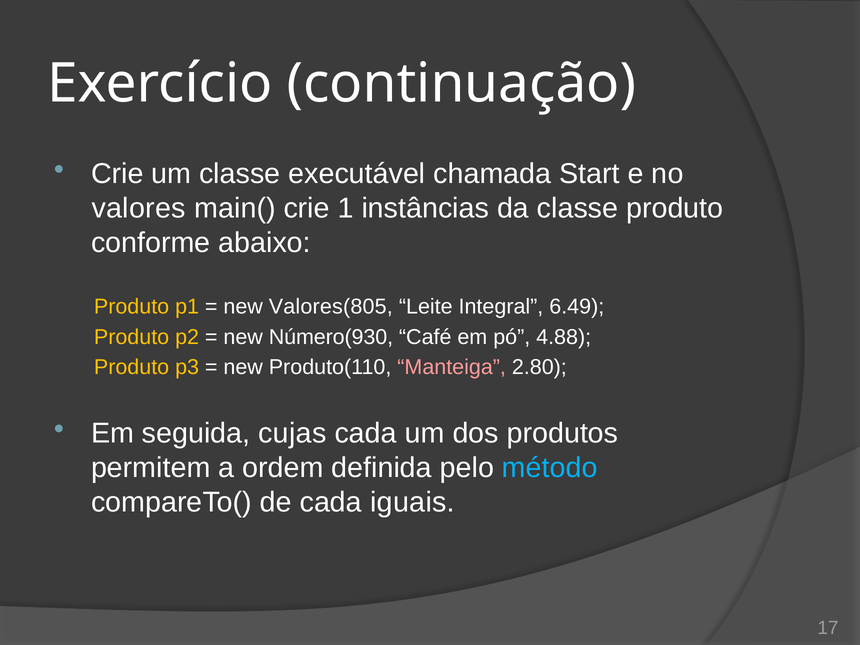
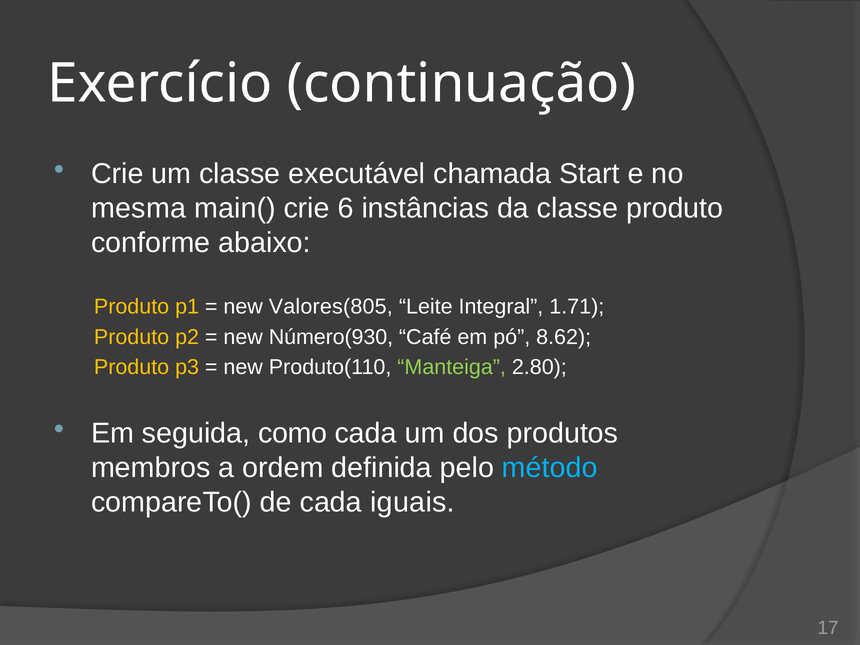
valores: valores -> mesma (139, 208)
1: 1 -> 6 (346, 208)
6.49: 6.49 -> 1.71 (577, 307)
4.88: 4.88 -> 8.62 (564, 337)
Manteiga colour: pink -> light green (452, 367)
cujas: cujas -> como (293, 433)
permitem: permitem -> membros (151, 468)
